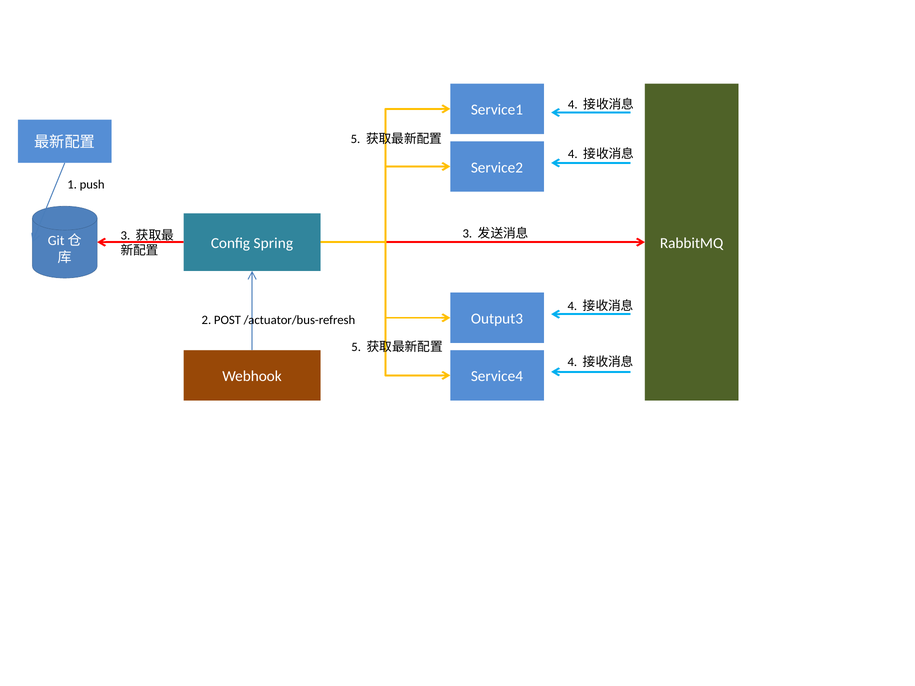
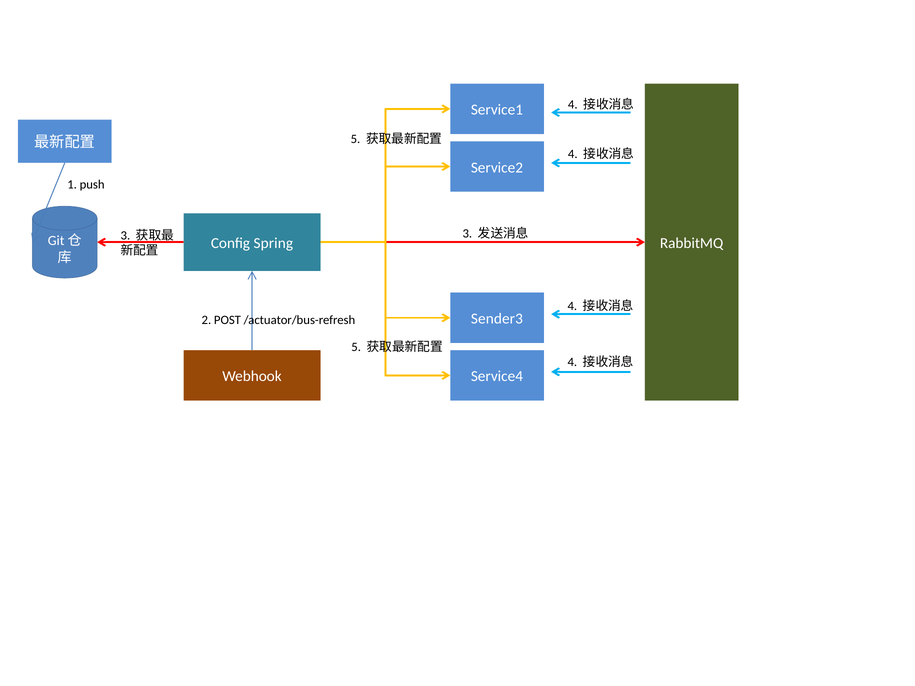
Output3: Output3 -> Sender3 (497, 319)
